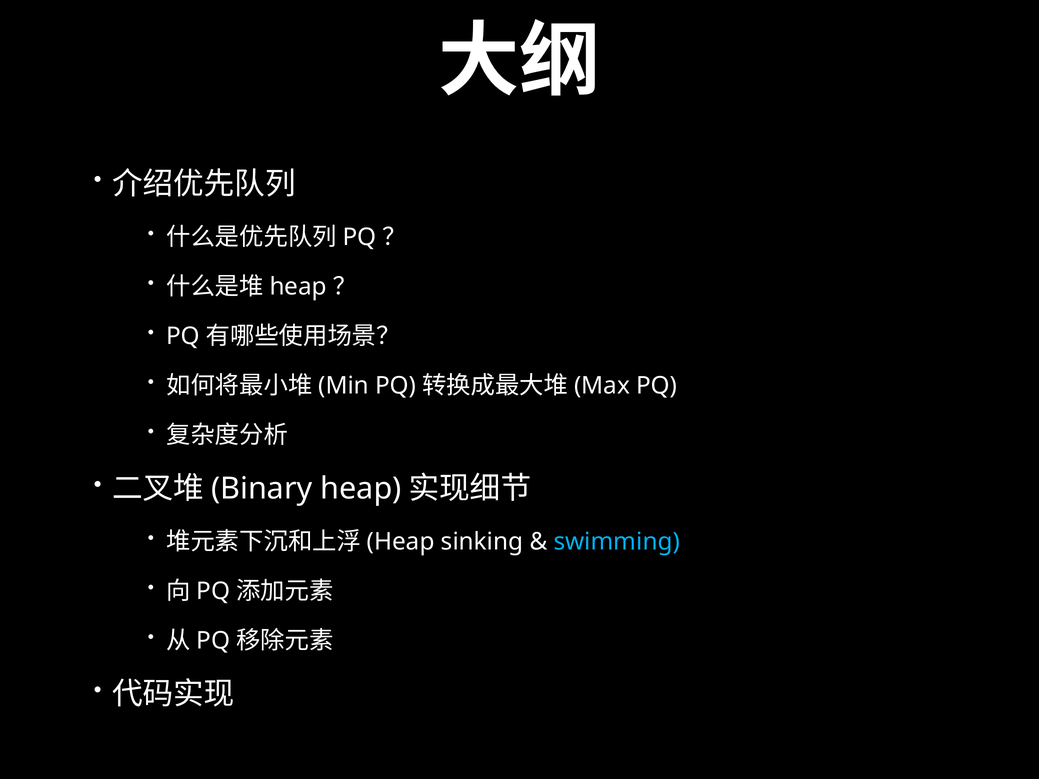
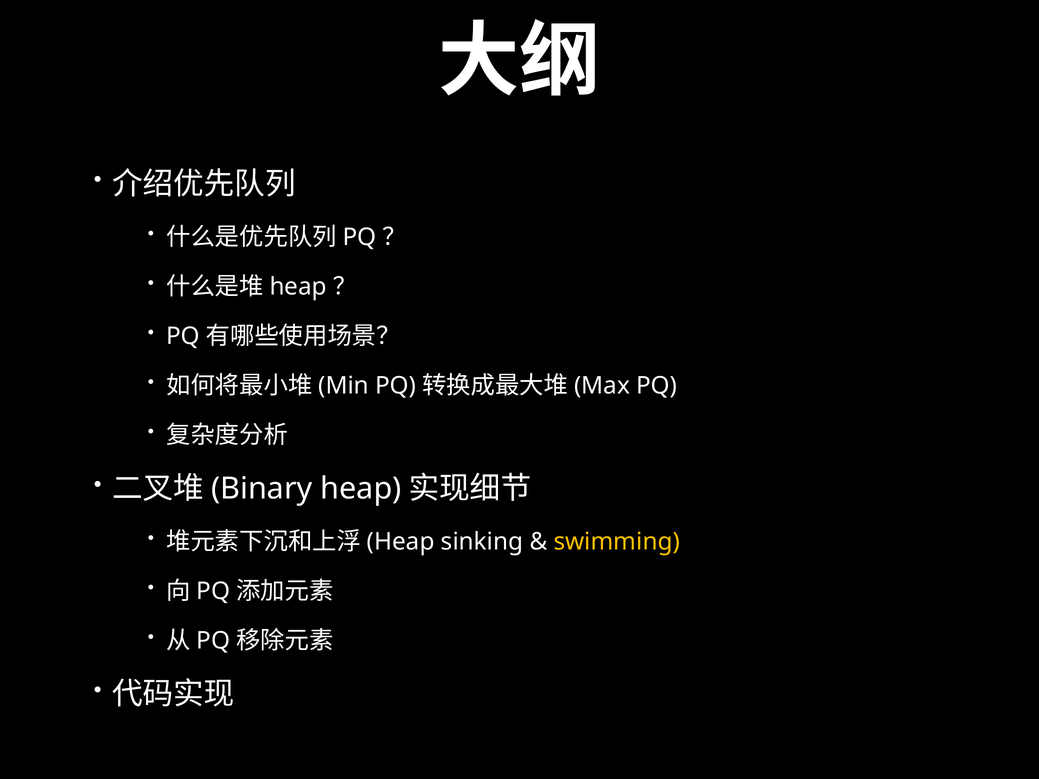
swimming colour: light blue -> yellow (617, 542)
